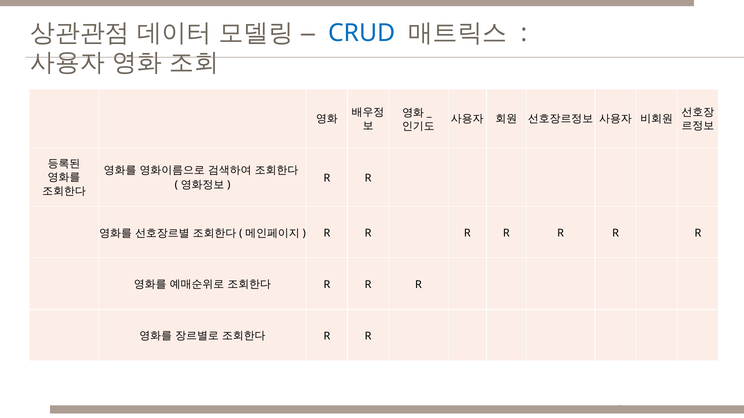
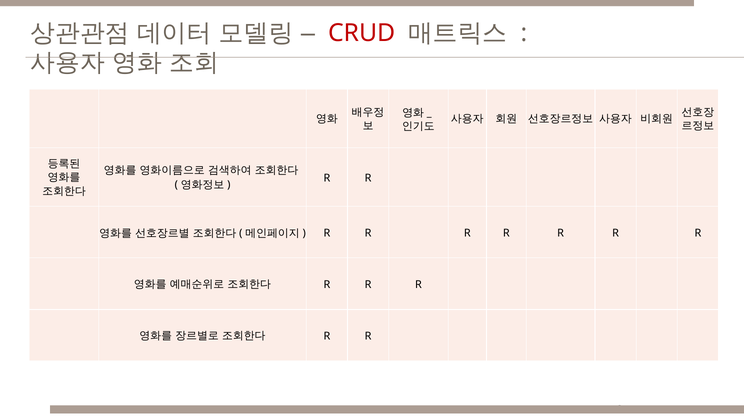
CRUD colour: blue -> red (362, 33)
